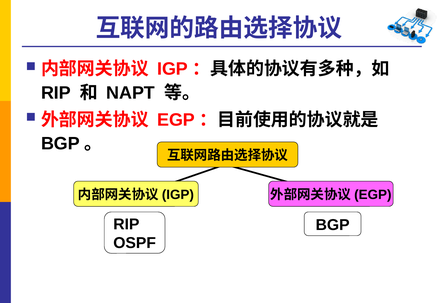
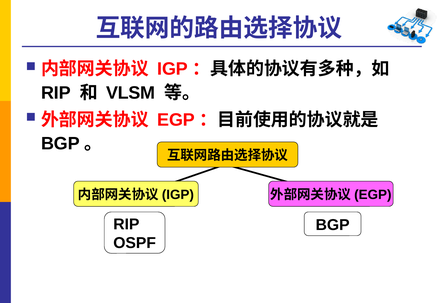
NAPT: NAPT -> VLSM (131, 93)
